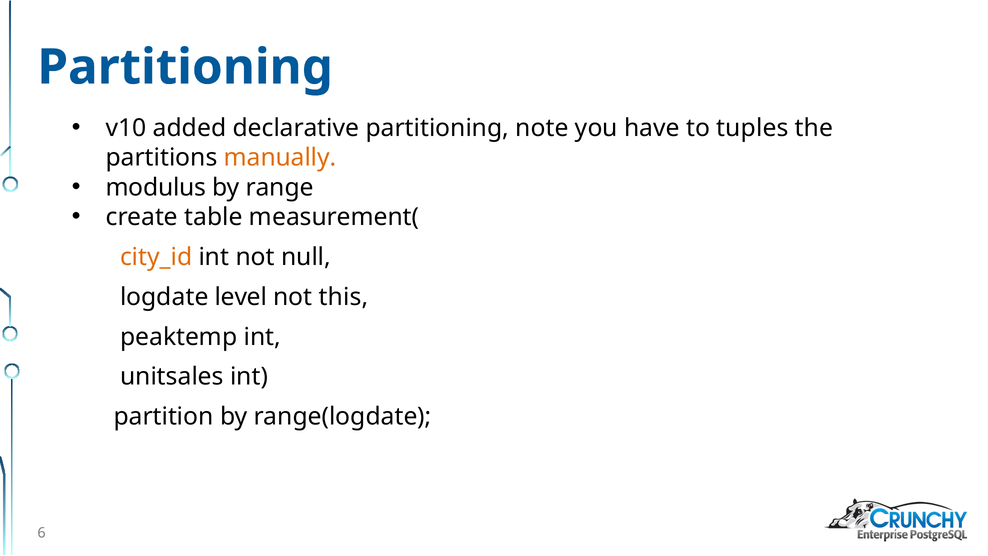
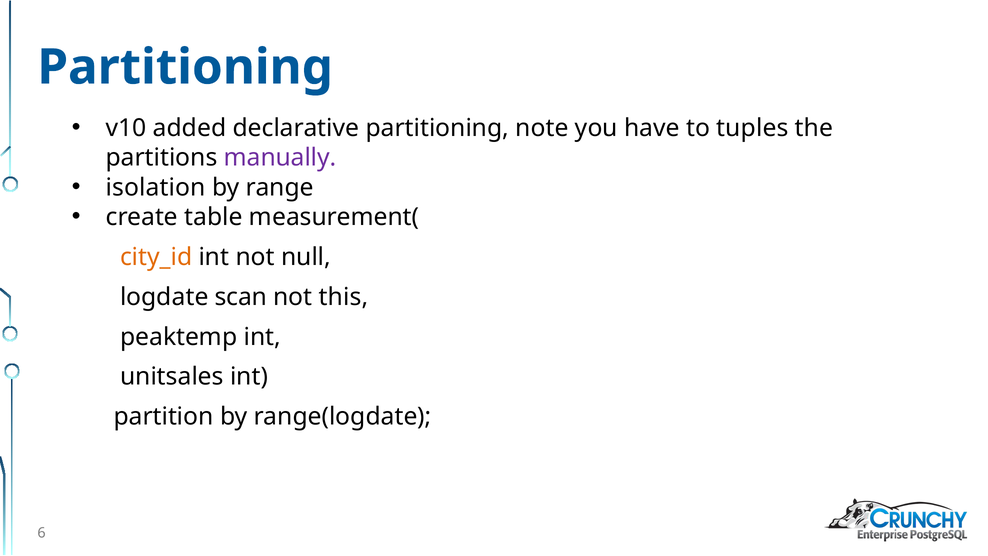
manually colour: orange -> purple (280, 158)
modulus: modulus -> isolation (156, 187)
level: level -> scan (241, 297)
